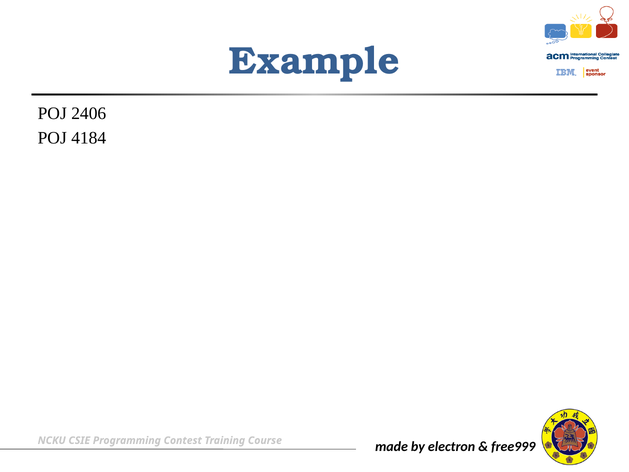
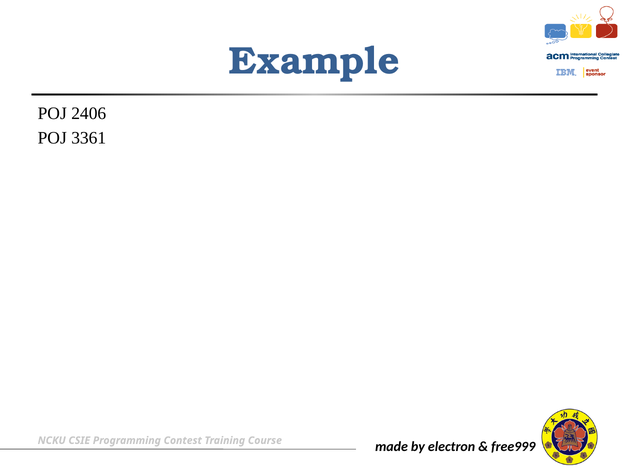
4184: 4184 -> 3361 (89, 138)
